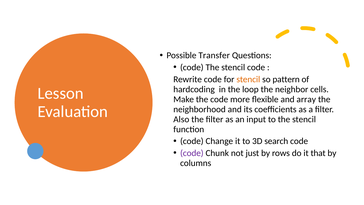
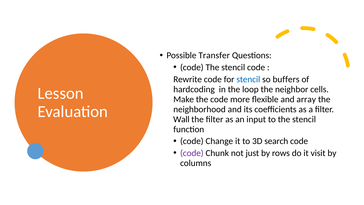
stencil colour: orange -> blue (248, 79)
pattern: pattern -> buffers (286, 79)
Also: Also -> Wall (181, 119)
that: that -> visit (318, 153)
